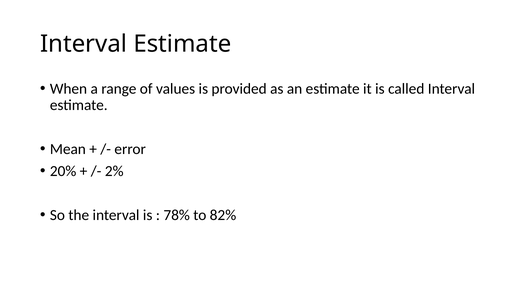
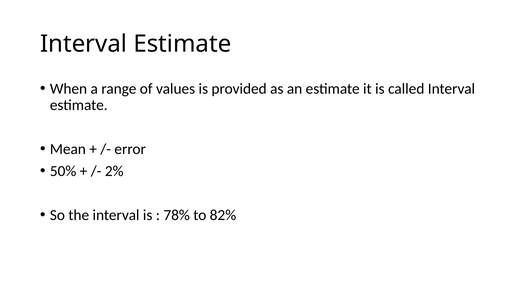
20%: 20% -> 50% (63, 171)
